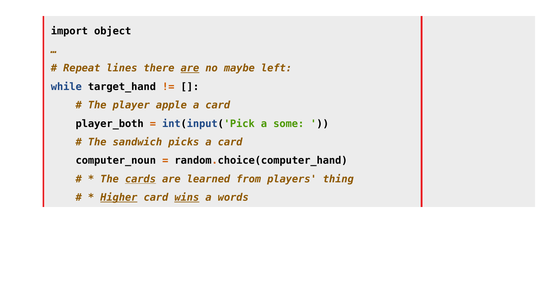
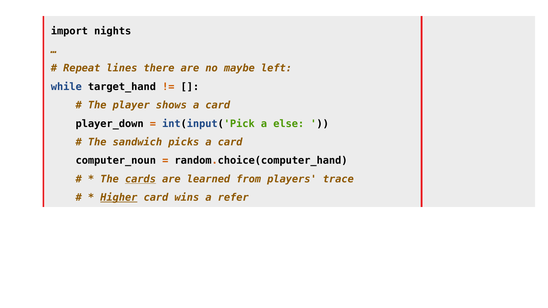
object: object -> nights (113, 31)
are underline: present -> none (190, 68)
apple: apple -> shows (171, 105)
player_both: player_both -> player_down (110, 124)
some: some -> else (289, 124)
thing: thing -> trace (338, 179)
wins underline: present -> none (187, 198)
words: words -> refer (233, 198)
